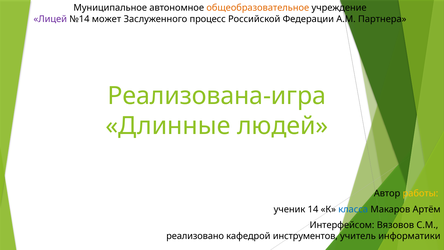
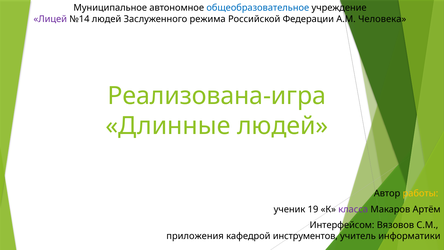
общеобразовательное colour: orange -> blue (258, 8)
№14 может: может -> людей (107, 19)
процесс: процесс -> режима (208, 19)
Партнера: Партнера -> Человека (382, 19)
14: 14 -> 19 (313, 209)
класса colour: blue -> purple (353, 209)
реализовано: реализовано -> приложения (195, 236)
